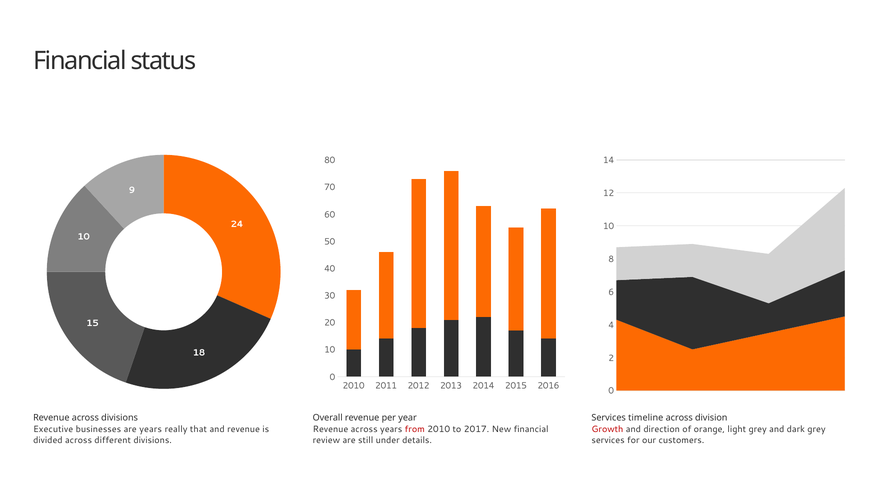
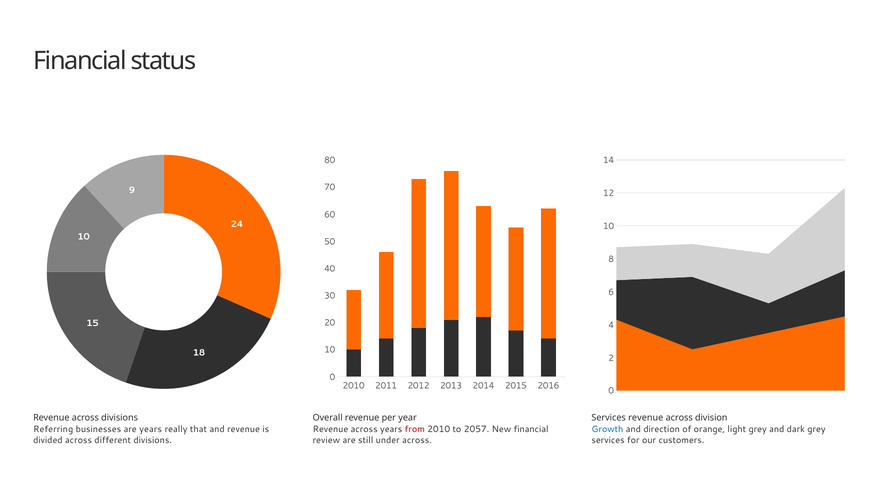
Services timeline: timeline -> revenue (646, 417)
Executive: Executive -> Referring (53, 429)
2017: 2017 -> 2057 (477, 429)
Growth colour: red -> blue (607, 429)
under details: details -> across (417, 439)
